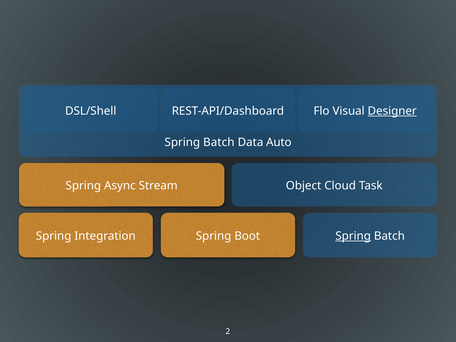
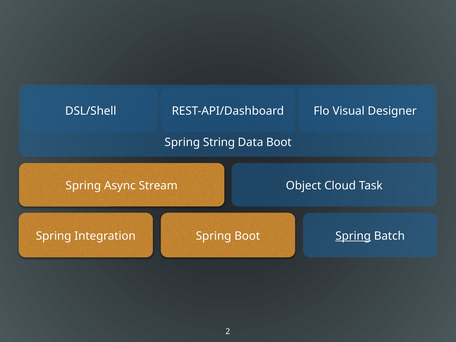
Designer underline: present -> none (392, 111)
Batch: Batch -> String (219, 142)
Data Auto: Auto -> Boot (279, 142)
